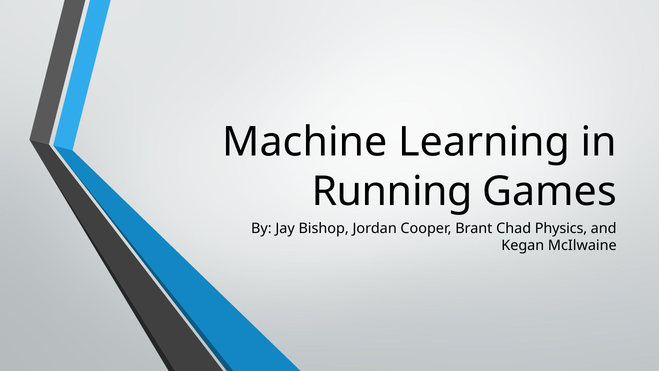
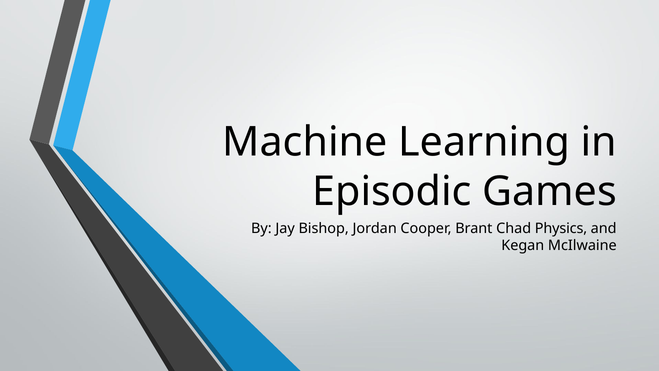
Running: Running -> Episodic (392, 192)
